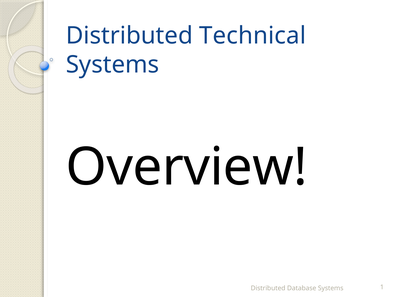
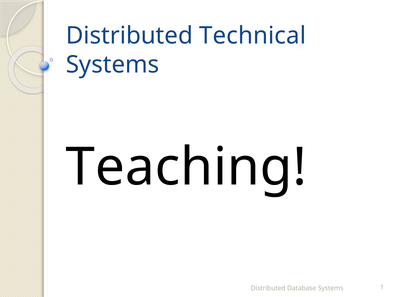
Overview: Overview -> Teaching (186, 167)
